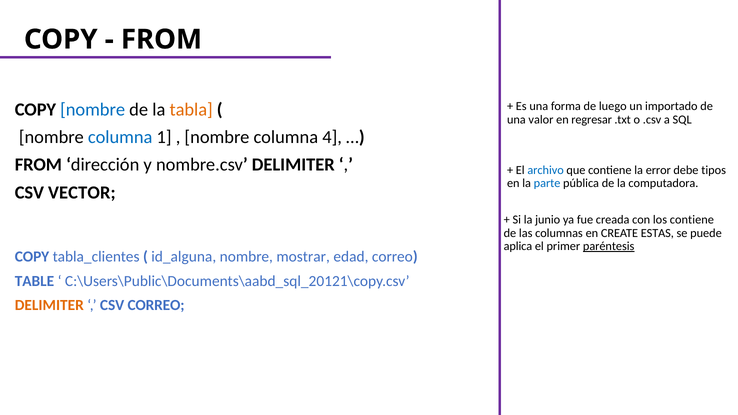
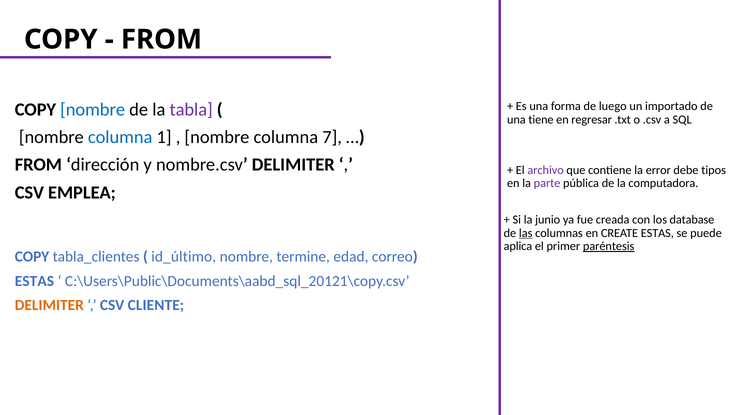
tabla colour: orange -> purple (191, 110)
valor: valor -> tiene (541, 120)
4: 4 -> 7 (332, 137)
archivo colour: blue -> purple (546, 170)
parte colour: blue -> purple (547, 183)
VECTOR: VECTOR -> EMPLEA (82, 192)
los contiene: contiene -> database (692, 220)
las underline: none -> present (526, 233)
id_alguna: id_alguna -> id_último (184, 257)
mostrar: mostrar -> termine (303, 257)
TABLE: TABLE -> ESTAS (34, 281)
CSV CORREO: CORREO -> CLIENTE (156, 306)
